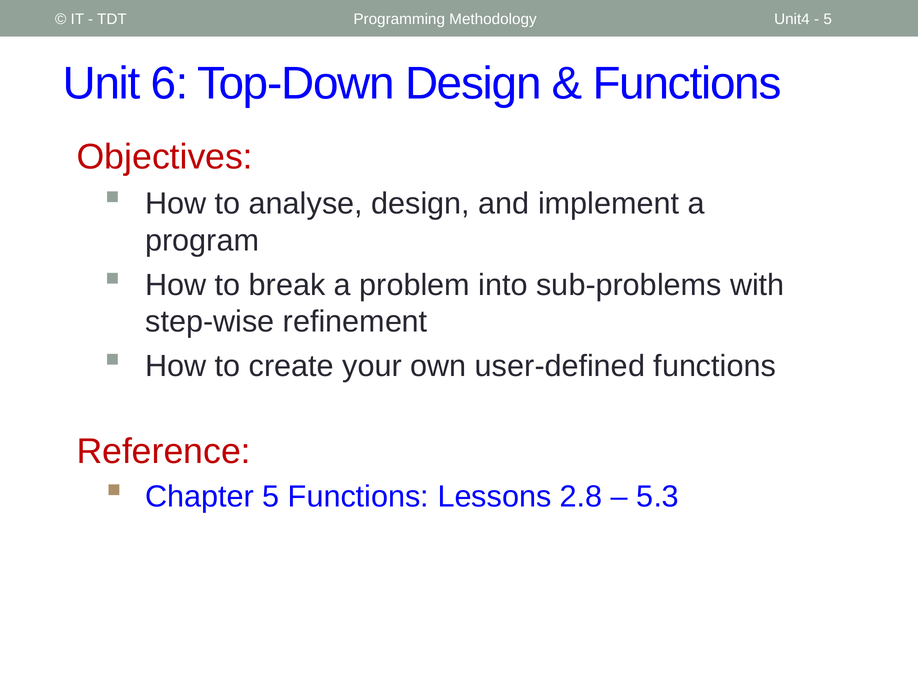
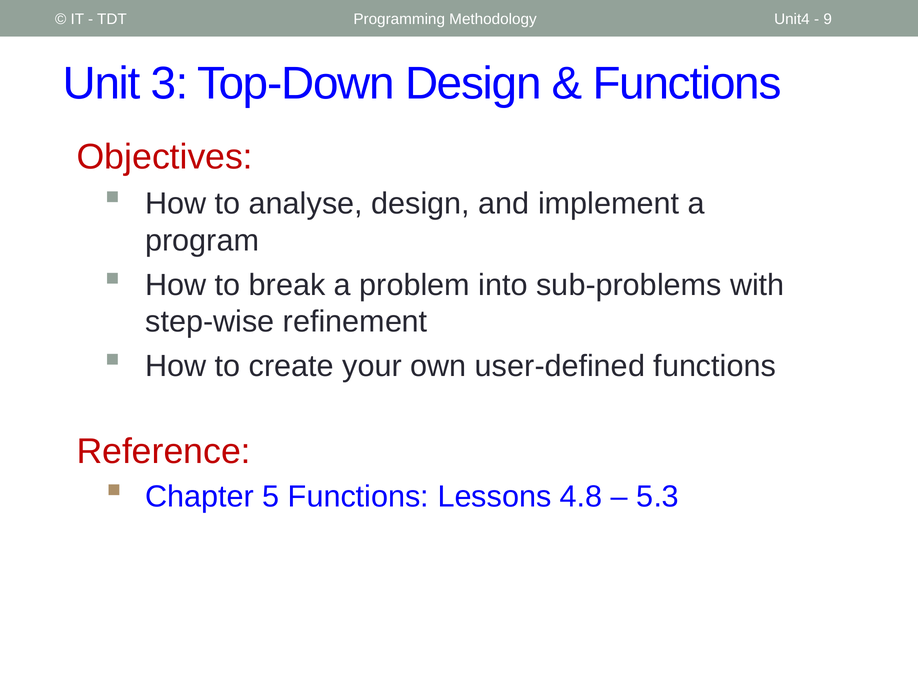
5: 5 -> 9 (828, 19)
6: 6 -> 3 (169, 83)
2.8: 2.8 -> 4.8 (581, 497)
